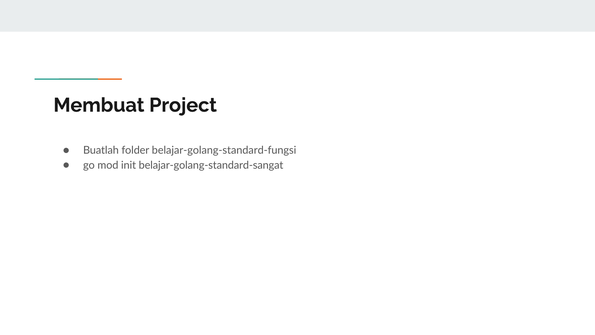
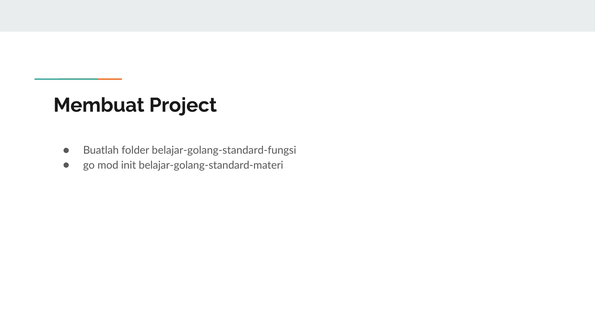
belajar-golang-standard-sangat: belajar-golang-standard-sangat -> belajar-golang-standard-materi (211, 165)
